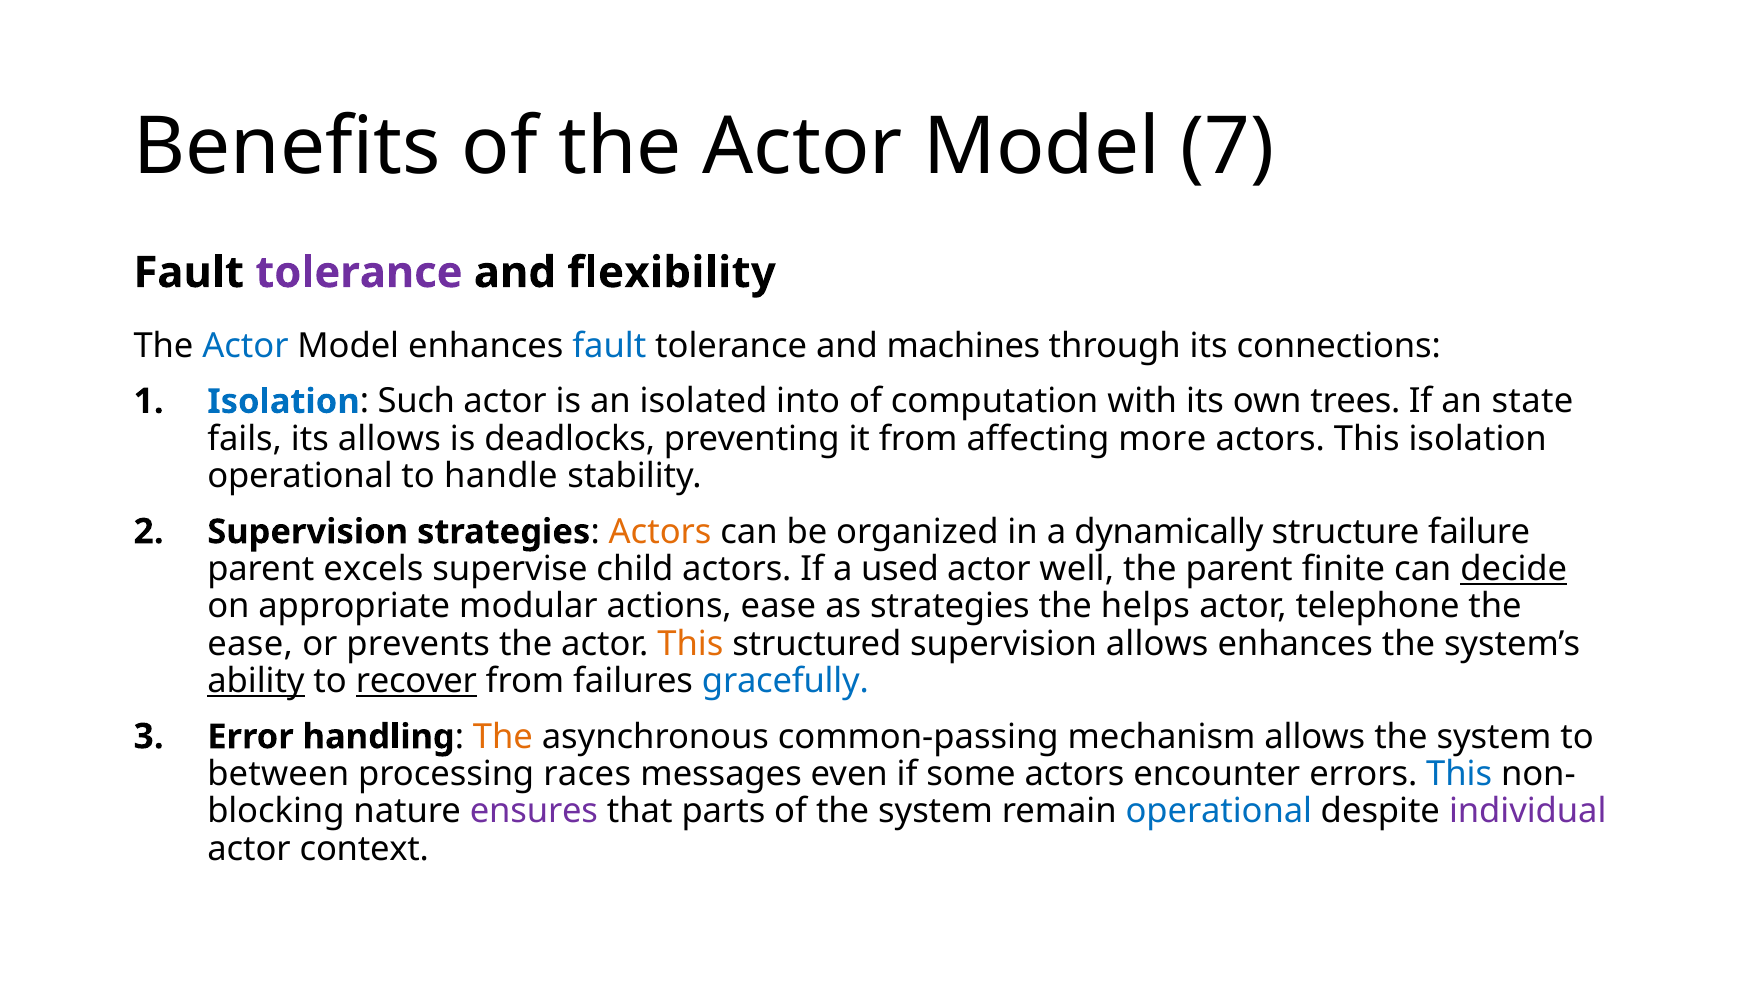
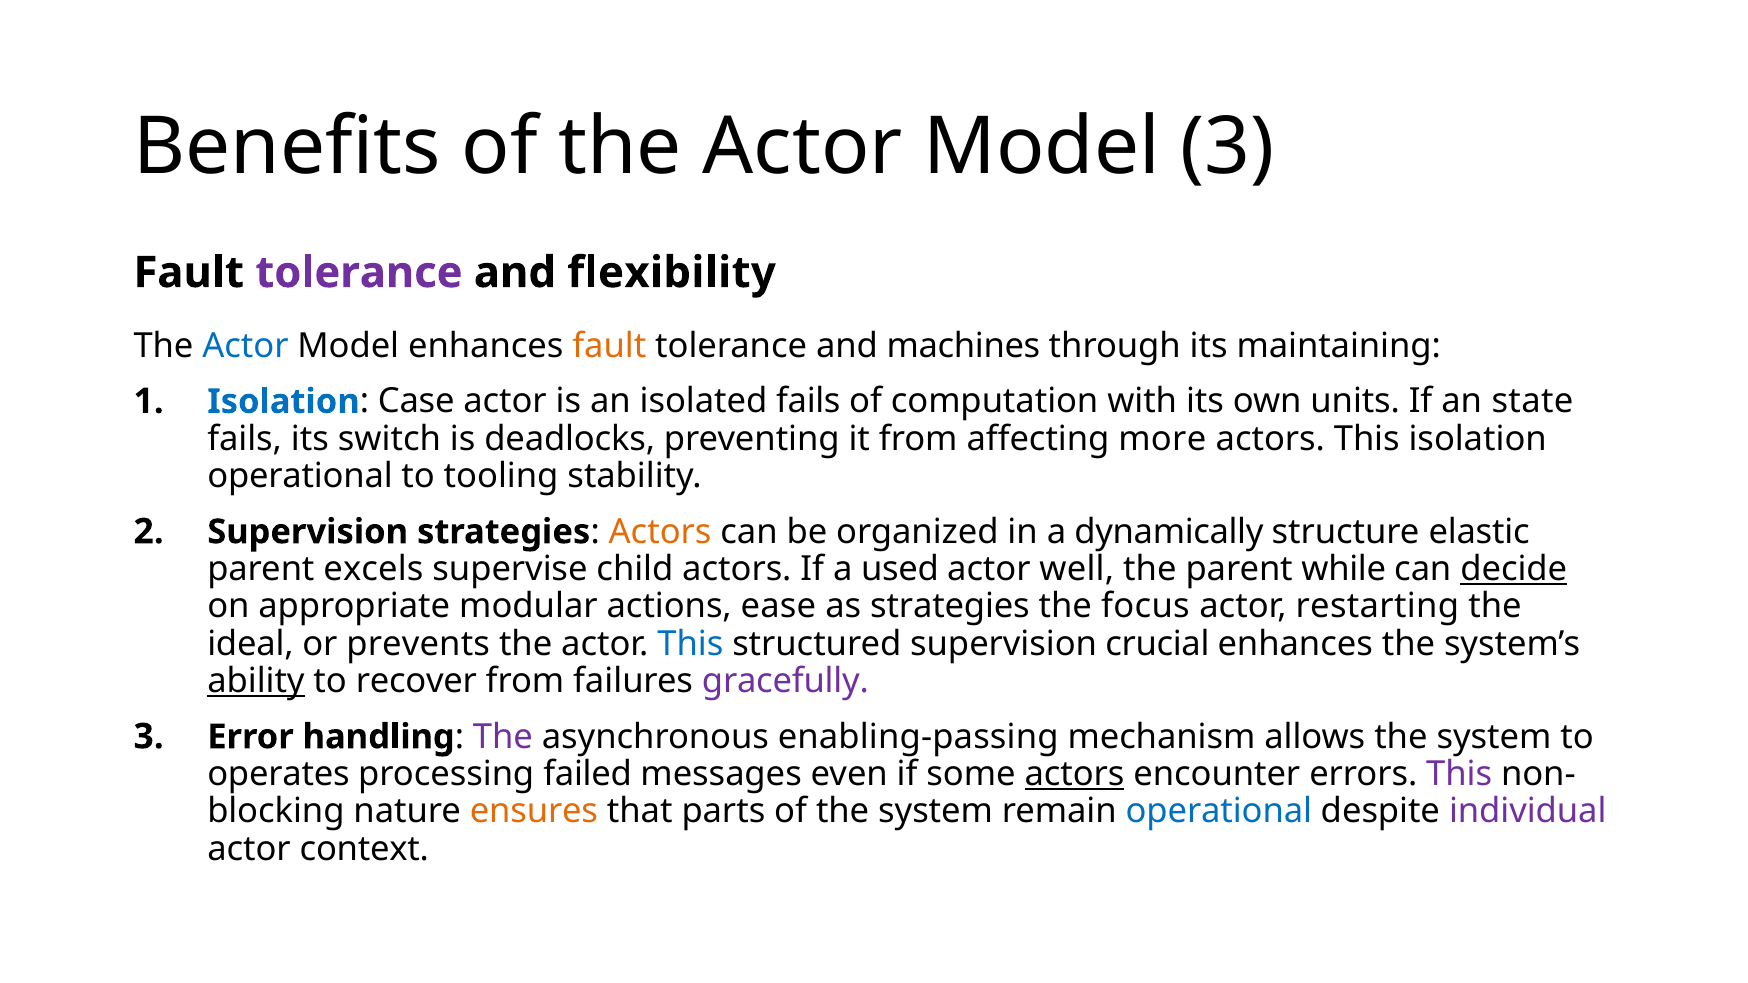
Model 7: 7 -> 3 (1228, 147)
fault colour: blue -> orange (609, 346)
connections: connections -> maintaining (1339, 346)
Such: Such -> Case (416, 402)
isolated into: into -> fails (808, 402)
trees: trees -> units (1355, 402)
its allows: allows -> switch (389, 439)
handle: handle -> tooling (501, 476)
failure: failure -> elastic (1479, 532)
finite: finite -> while (1344, 569)
helps: helps -> focus (1145, 607)
telephone: telephone -> restarting (1377, 607)
ease: ease -> ideal (250, 644)
This colour: orange -> blue (690, 644)
supervision allows: allows -> crucial (1157, 644)
recover underline: present -> none (416, 681)
gracefully colour: blue -> purple (785, 681)
The colour: orange -> purple (503, 737)
common-passing: common-passing -> enabling-passing (918, 737)
between: between -> operates (278, 774)
races: races -> failed (588, 774)
actors underline: none -> present (1075, 774)
This colour: blue -> purple (1459, 774)
ensures colour: purple -> orange (534, 812)
